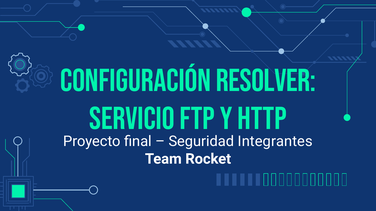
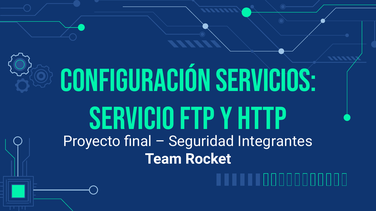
resolver: resolver -> servicios (266, 81)
